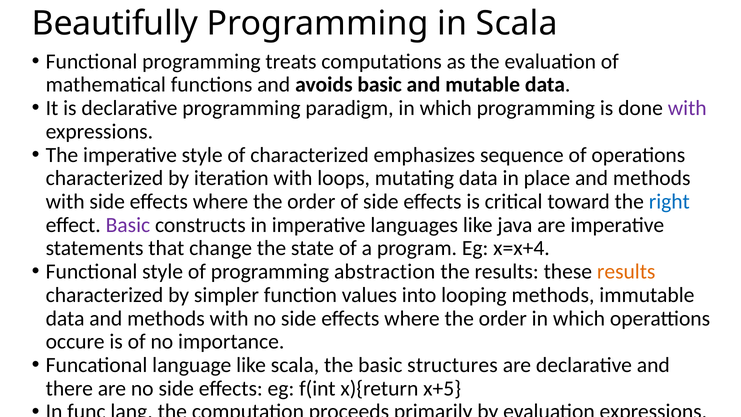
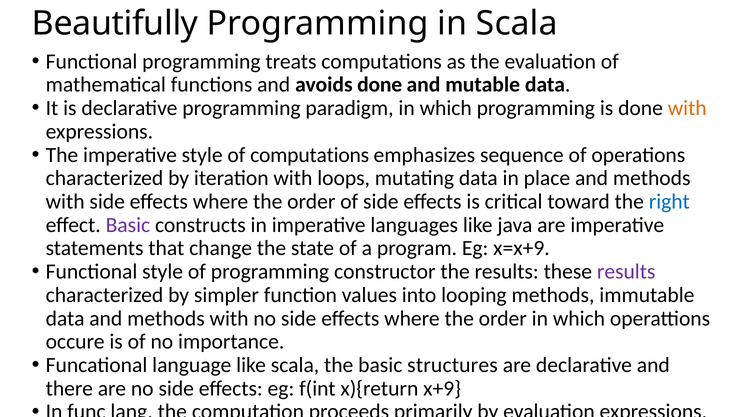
avoids basic: basic -> done (380, 85)
with colour: purple -> orange (687, 108)
of characterized: characterized -> computations (310, 155)
x=x+4: x=x+4 -> x=x+9 (522, 248)
abstraction: abstraction -> constructor (385, 272)
results colour: orange -> purple (626, 272)
x+5: x+5 -> x+9 (442, 388)
